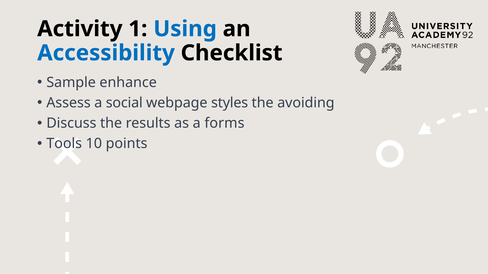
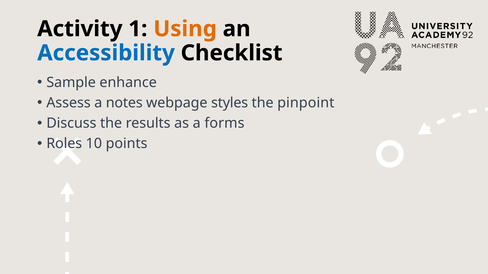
Using colour: blue -> orange (185, 29)
social: social -> notes (124, 103)
avoiding: avoiding -> pinpoint (306, 103)
Tools: Tools -> Roles (64, 144)
